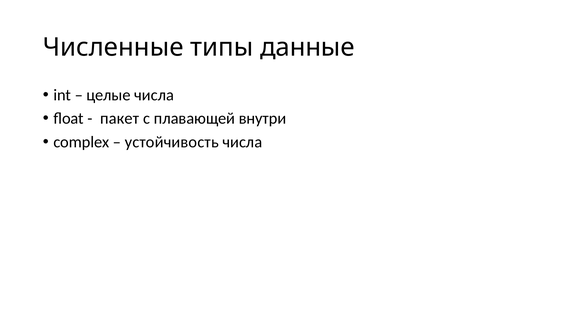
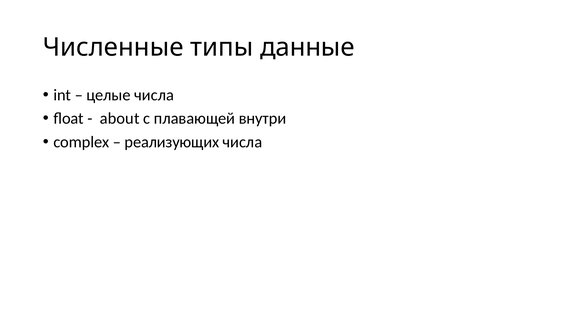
пакет: пакет -> about (120, 119)
устойчивость: устойчивость -> реализующих (172, 142)
